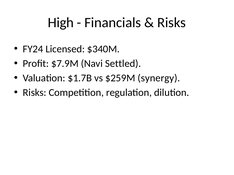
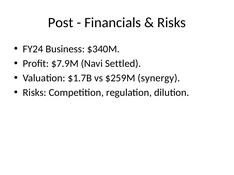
High: High -> Post (61, 23)
Licensed: Licensed -> Business (65, 49)
